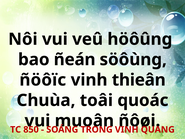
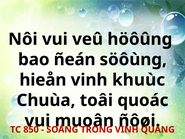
ñöôïc: ñöôïc -> hieån (43, 80)
thieân: thieân -> khuùc (139, 80)
